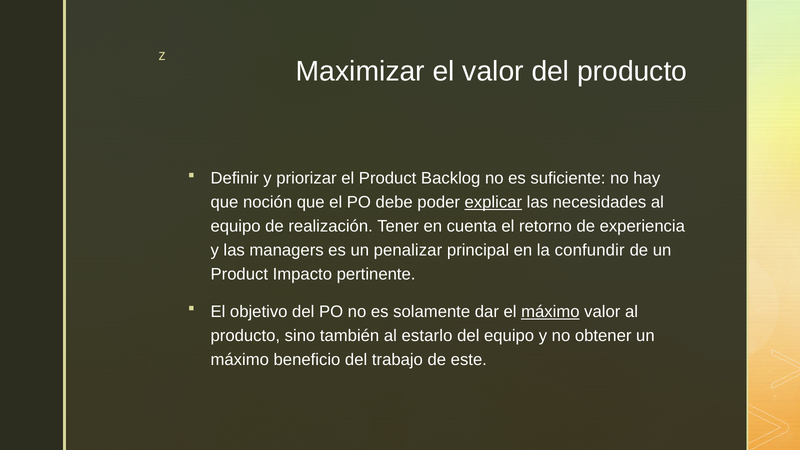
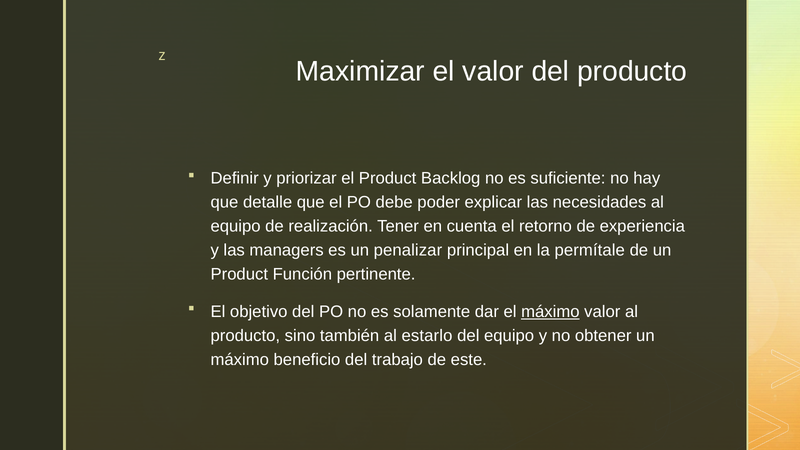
noción: noción -> detalle (268, 202)
explicar underline: present -> none (493, 202)
confundir: confundir -> permítale (590, 250)
Impacto: Impacto -> Función (302, 274)
